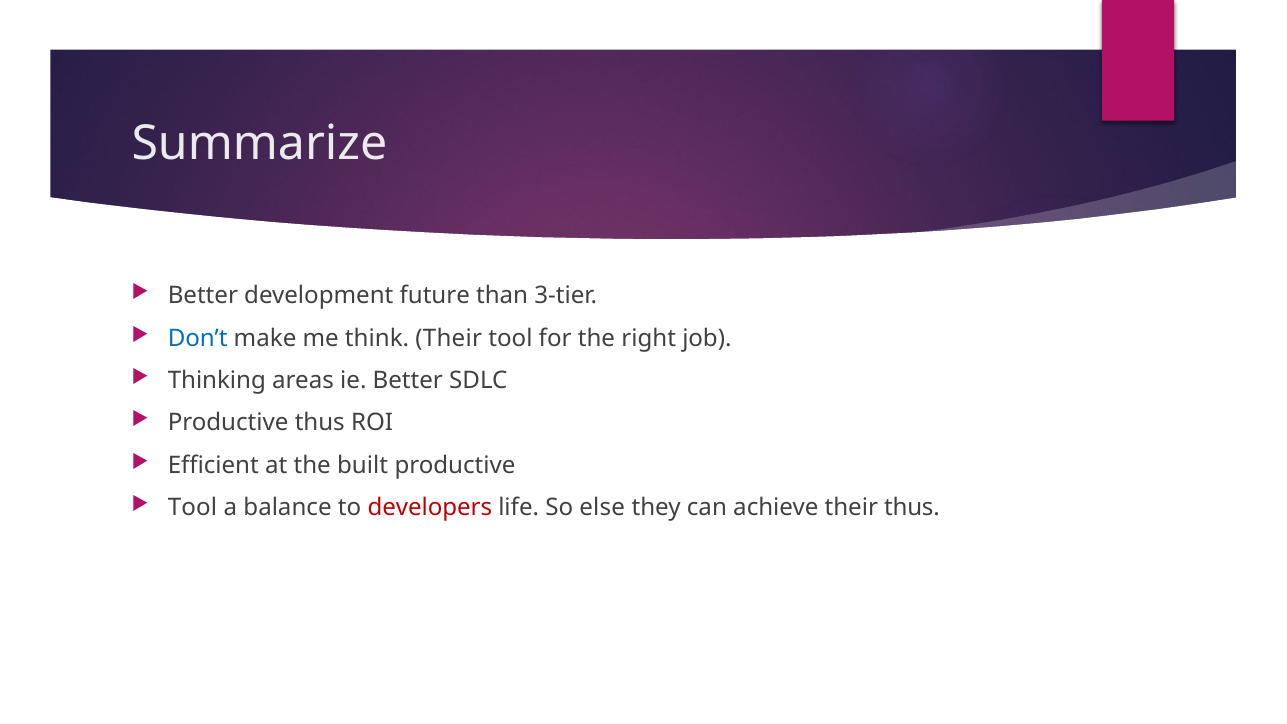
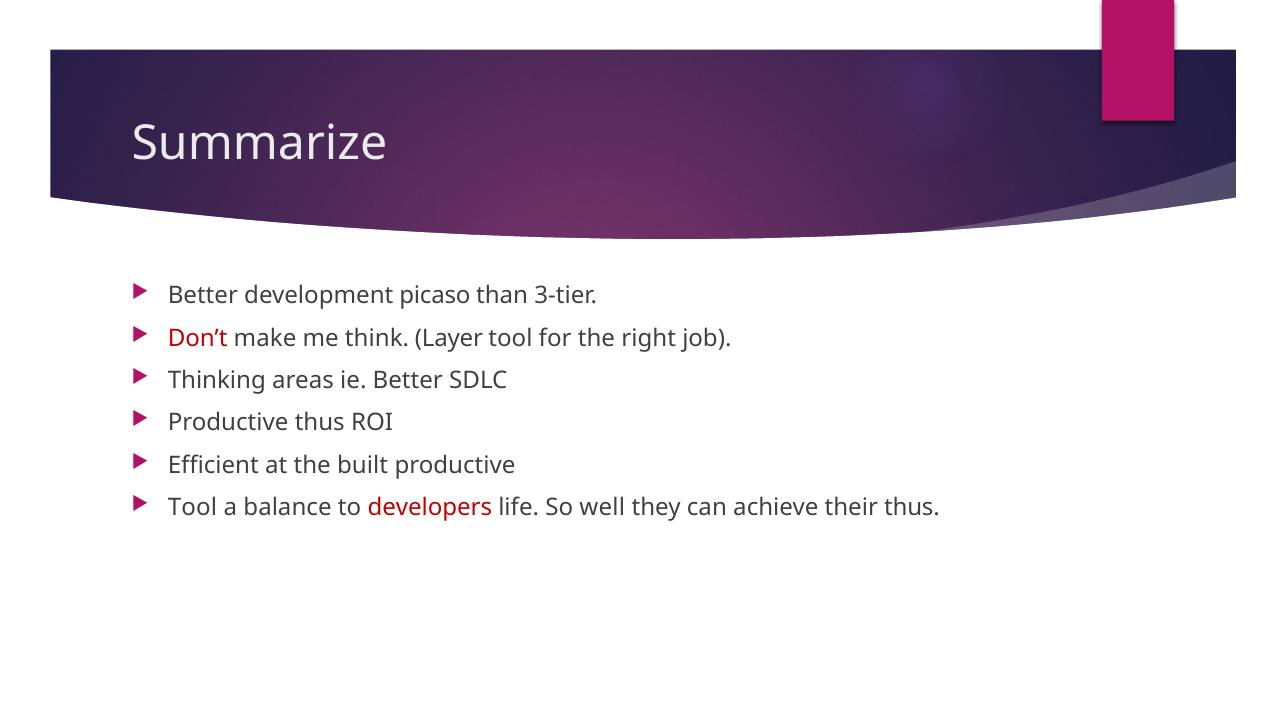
future: future -> picaso (435, 296)
Don’t colour: blue -> red (198, 338)
think Their: Their -> Layer (449, 338)
else: else -> well (602, 508)
